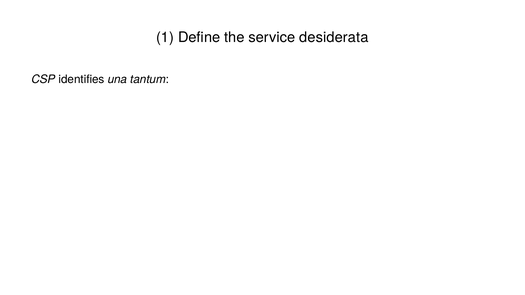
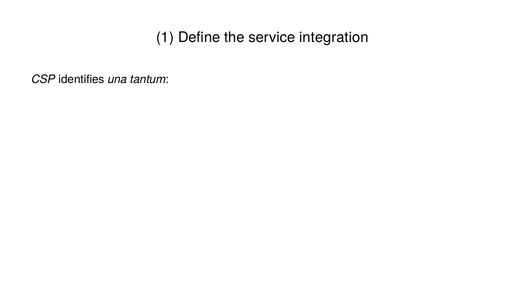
desiderata: desiderata -> integration (334, 37)
